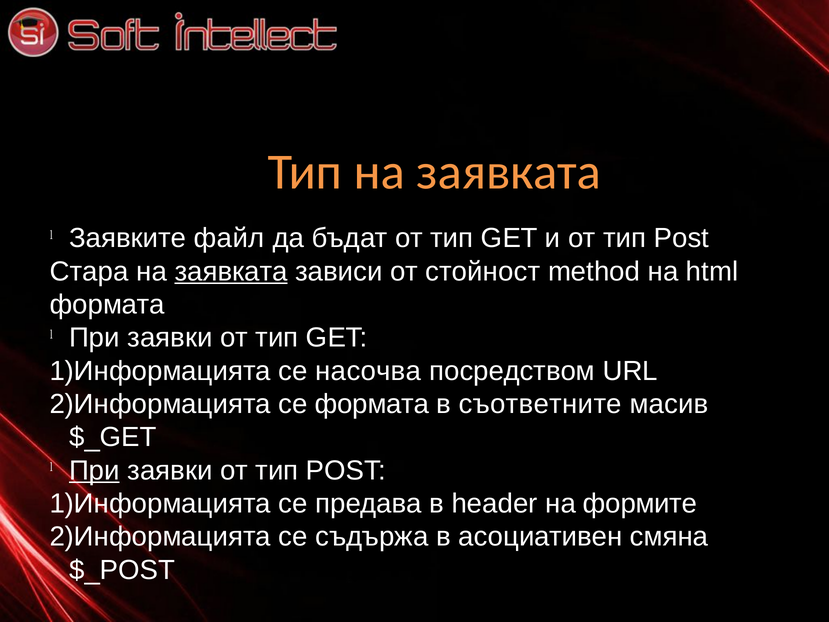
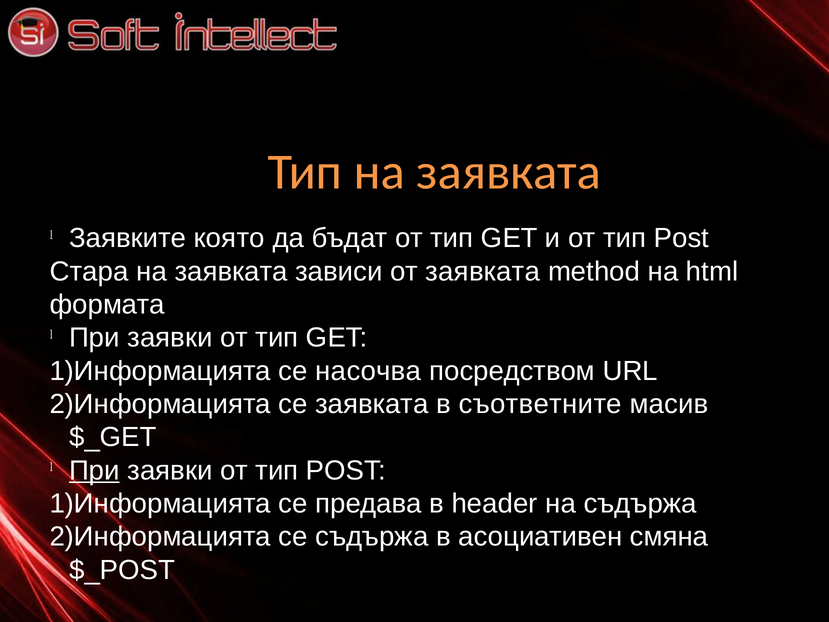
файл: файл -> която (229, 238)
заявката underline: present -> none (231, 271)
от стойност: стойност -> заявката (483, 271)
се формата: формата -> заявката (372, 404)
на формите: формите -> съдържа (640, 503)
